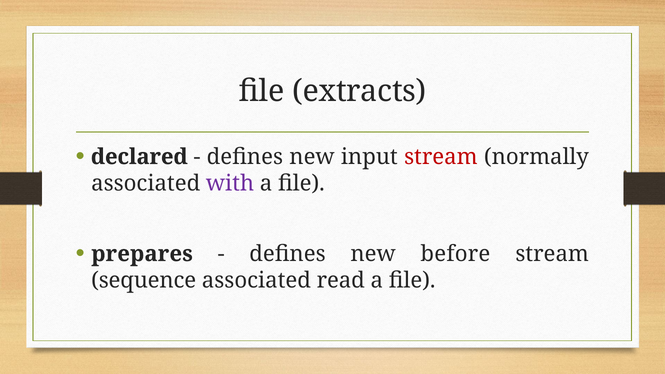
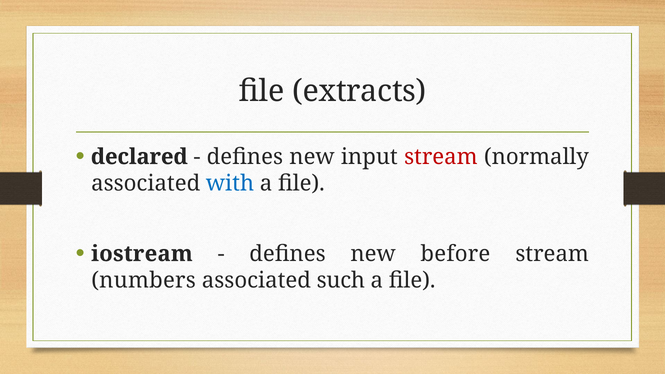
with colour: purple -> blue (230, 183)
prepares: prepares -> iostream (142, 254)
sequence: sequence -> numbers (144, 280)
read: read -> such (341, 280)
